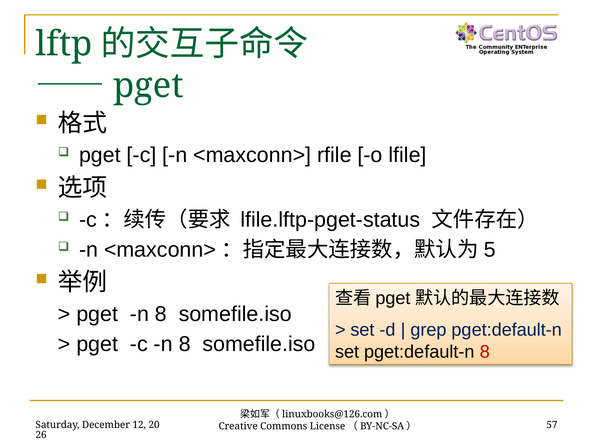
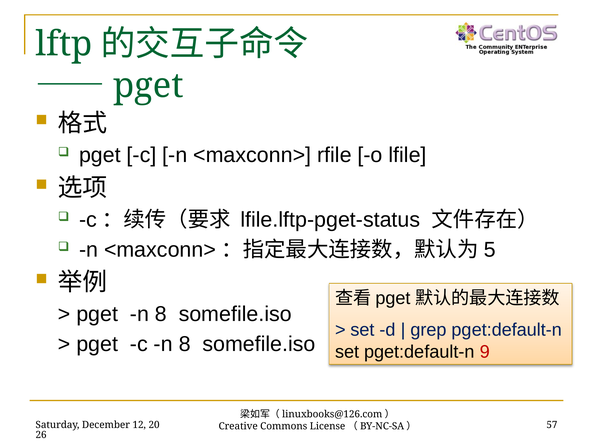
pget:default-n 8: 8 -> 9 (485, 352)
